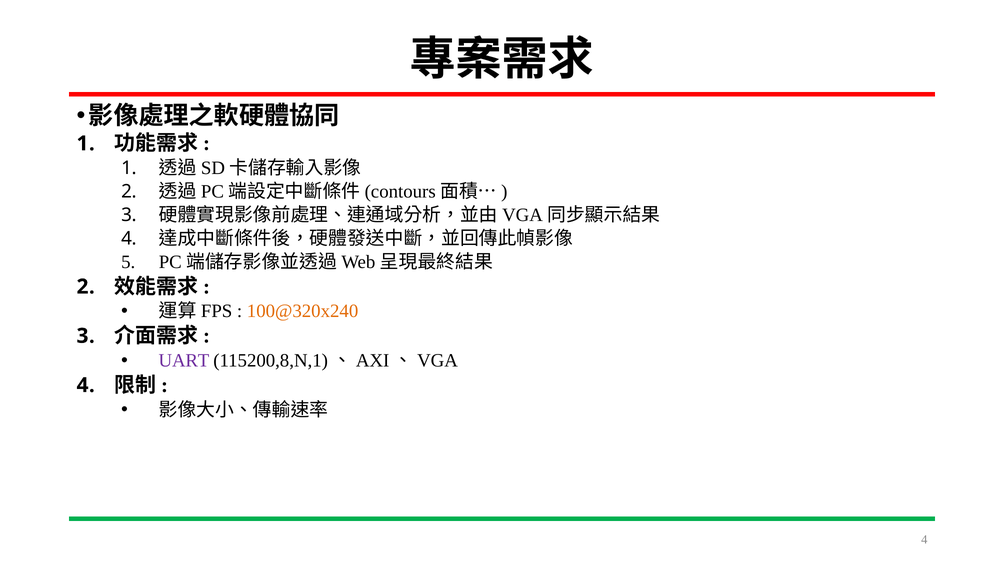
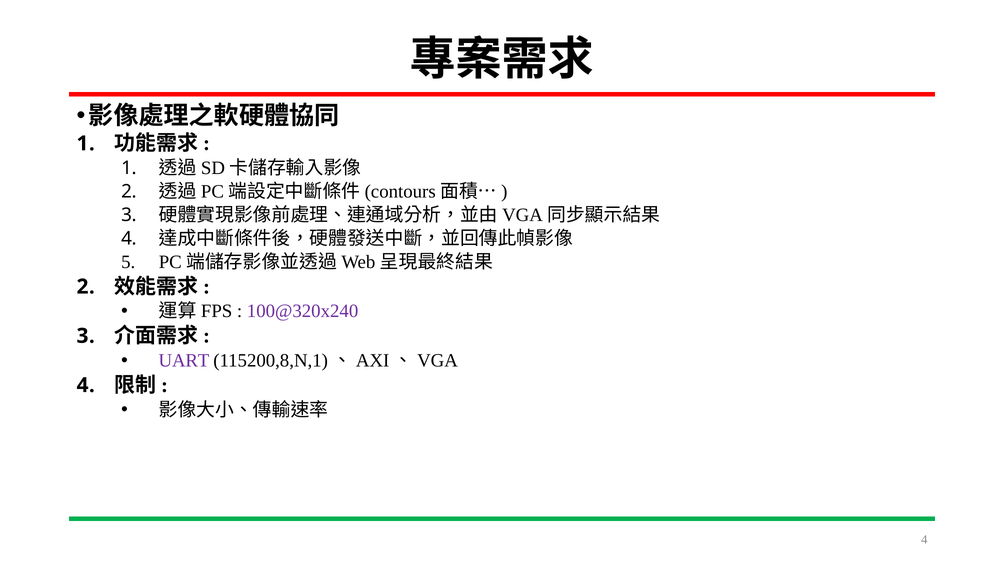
100@320x240 colour: orange -> purple (303, 311)
